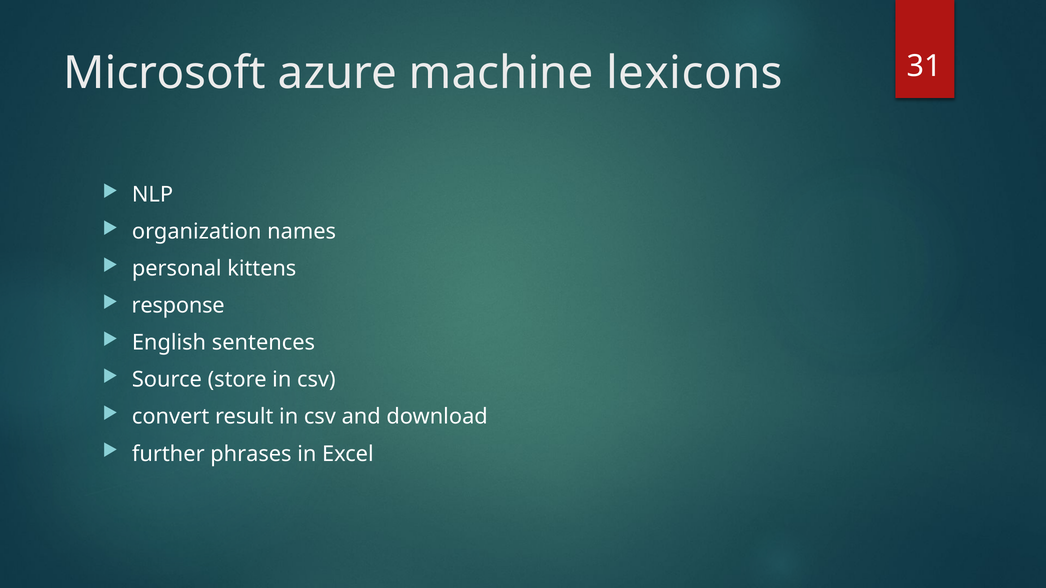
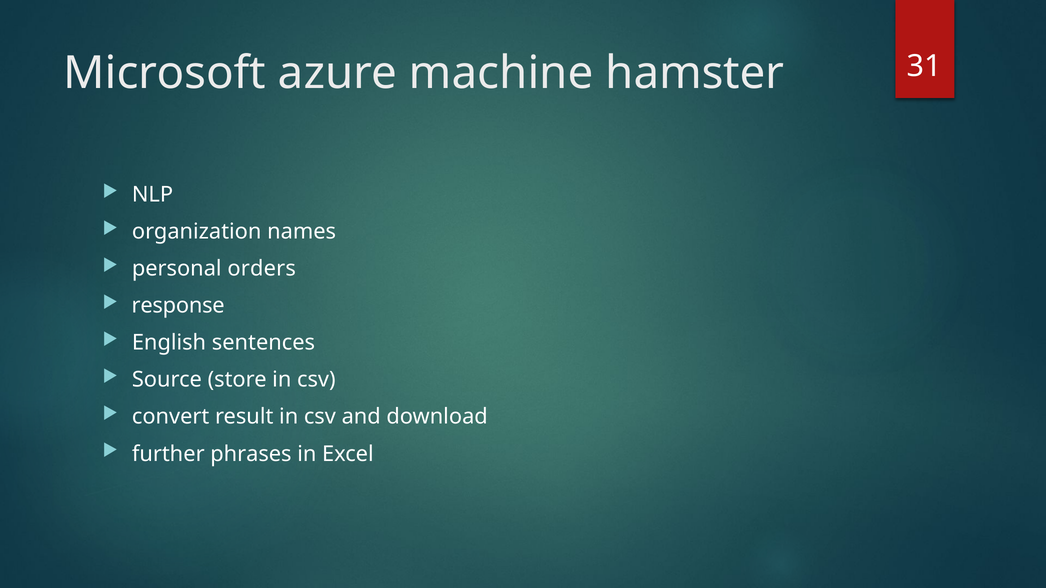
lexicons: lexicons -> hamster (695, 73)
kittens: kittens -> orders (262, 269)
